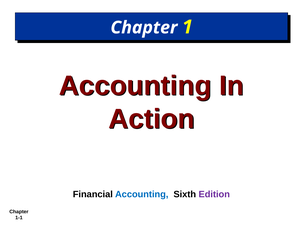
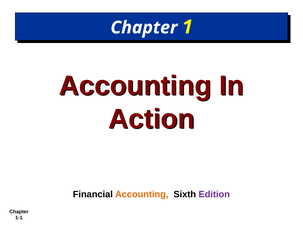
Accounting colour: blue -> orange (142, 195)
